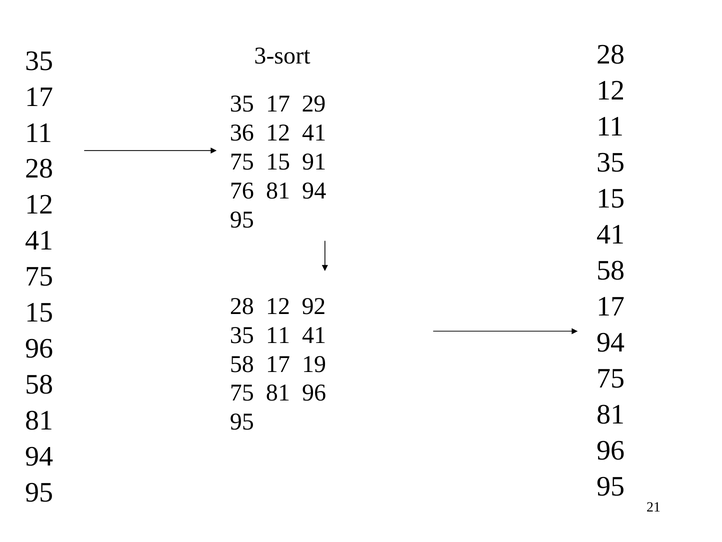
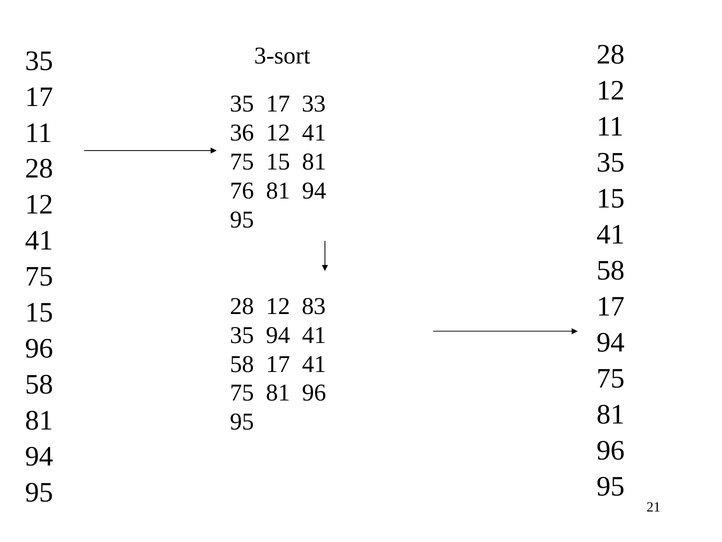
29: 29 -> 33 (314, 104)
15 91: 91 -> 81 (314, 162)
92: 92 -> 83 (314, 306)
35 11: 11 -> 94 (278, 335)
17 19: 19 -> 41 (314, 364)
